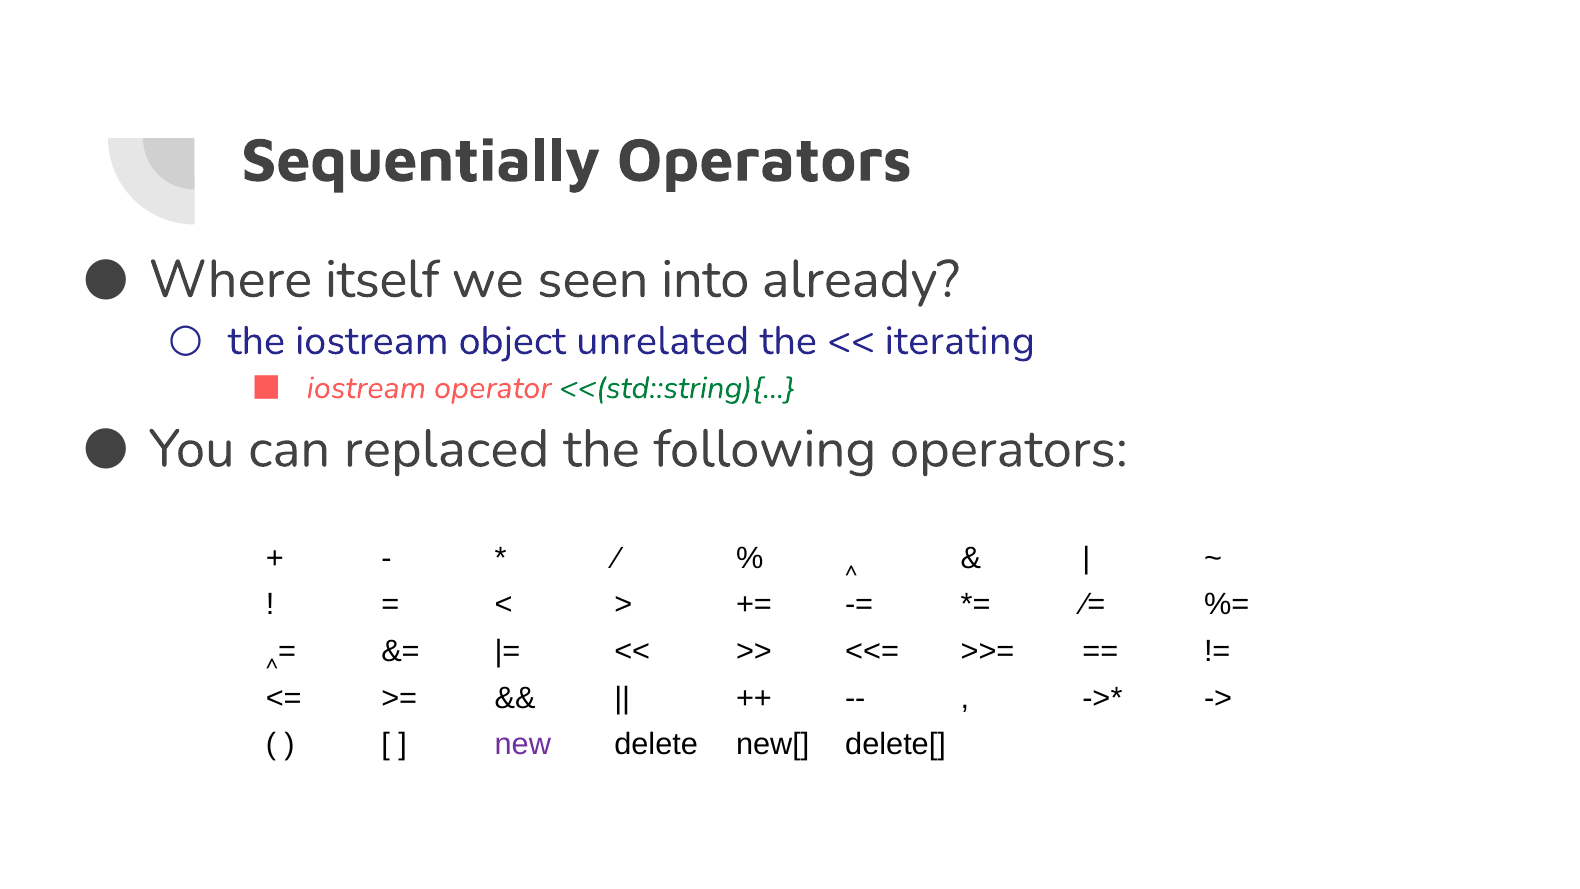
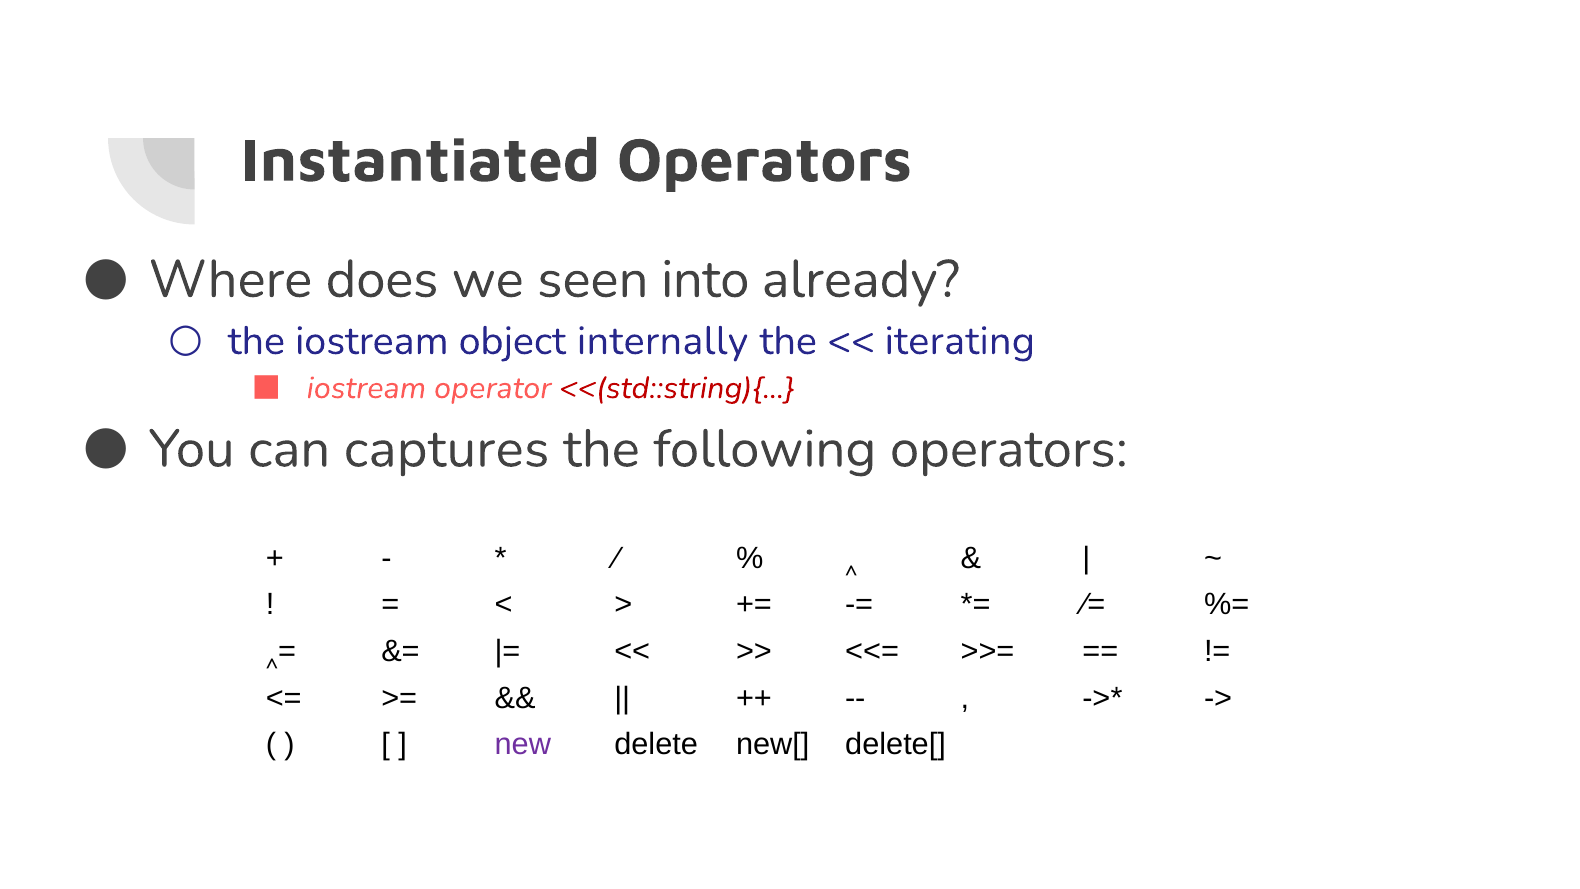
Sequentially: Sequentially -> Instantiated (421, 160)
itself: itself -> does (382, 279)
unrelated: unrelated -> internally (663, 341)
<<(std::string){ colour: green -> red (677, 388)
replaced: replaced -> captures (447, 449)
